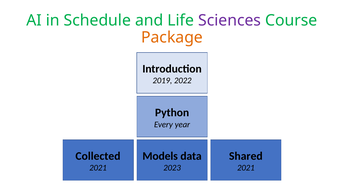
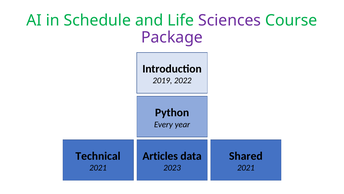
Package colour: orange -> purple (172, 37)
Collected: Collected -> Technical (98, 156)
Models: Models -> Articles (160, 156)
